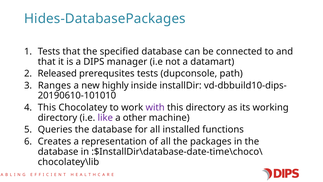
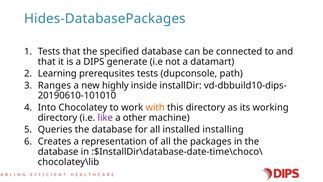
manager: manager -> generate (127, 62)
Released: Released -> Learning (57, 73)
This: This -> Into (47, 107)
with colour: purple -> orange (155, 107)
functions: functions -> installing (223, 129)
